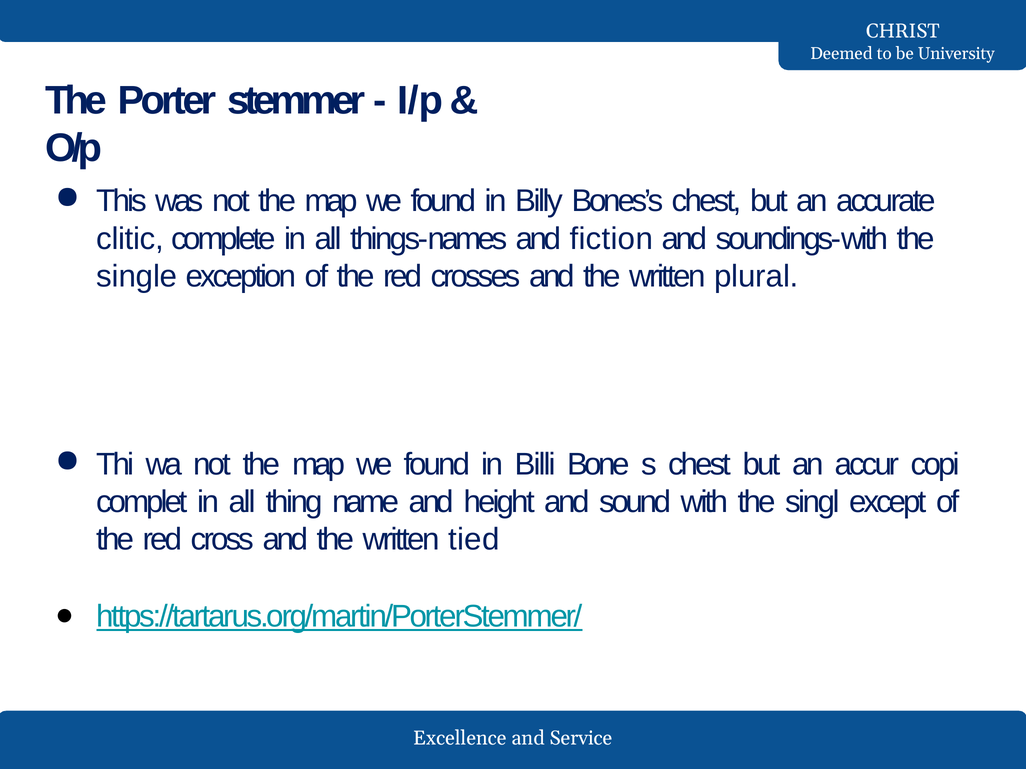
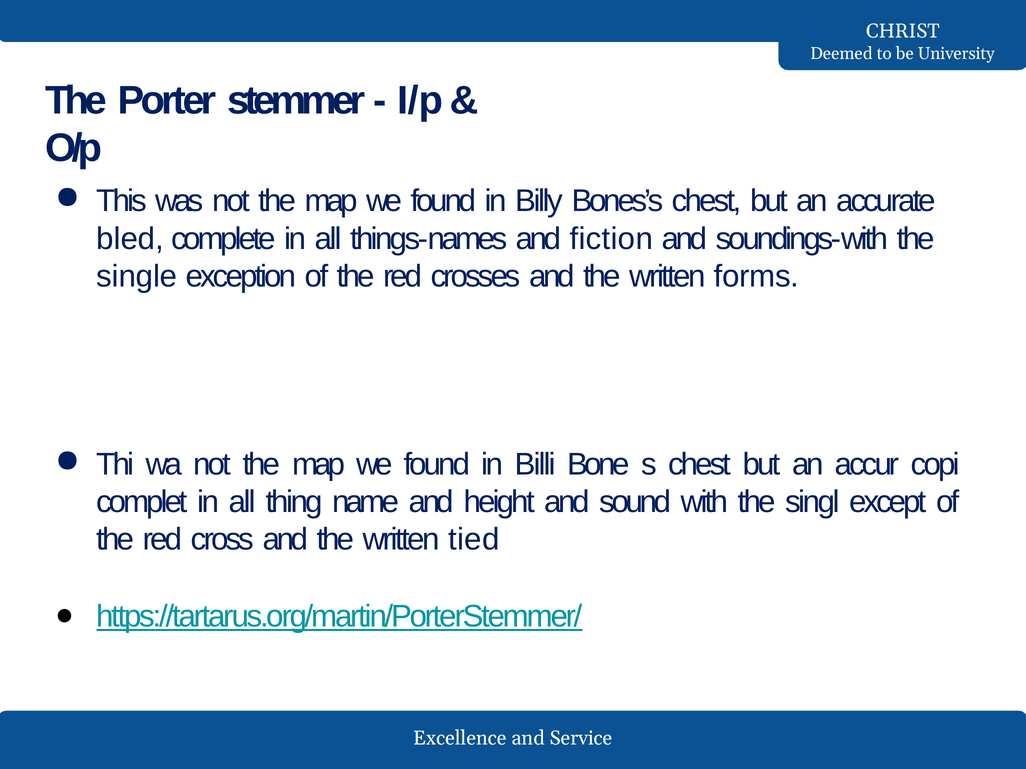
clitic: clitic -> bled (130, 239)
plural: plural -> forms (756, 276)
